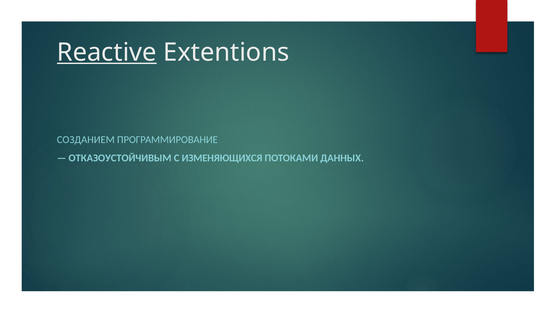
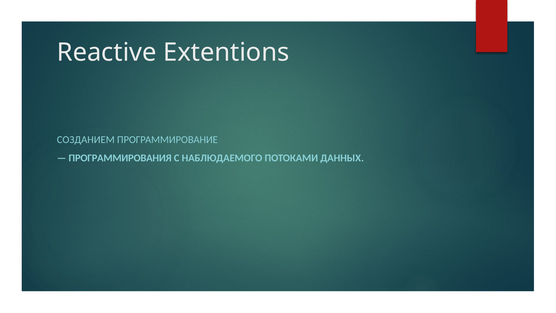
Reactive underline: present -> none (107, 52)
ОТКАЗОУСТОЙЧИВЫМ: ОТКАЗОУСТОЙЧИВЫМ -> ПРОГРАММИРОВАНИЯ (120, 158)
ИЗМЕНЯЮЩИХСЯ: ИЗМЕНЯЮЩИХСЯ -> НАБЛЮДАЕМОГО (222, 158)
